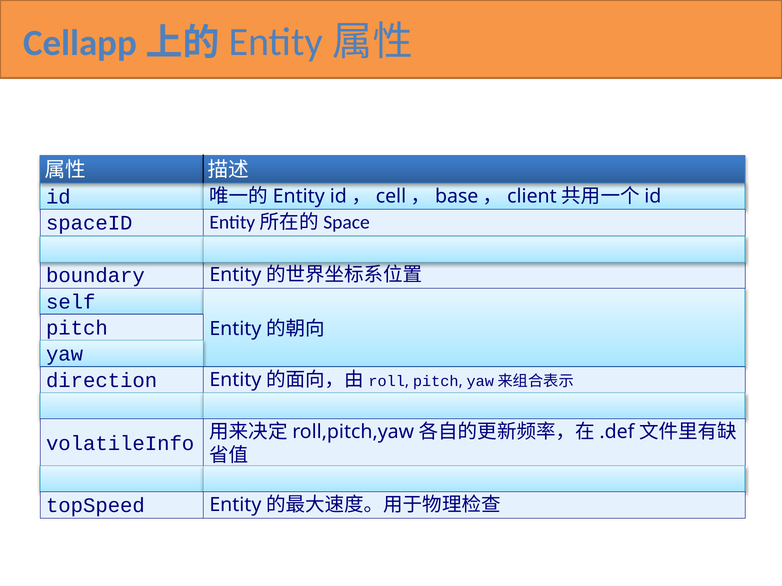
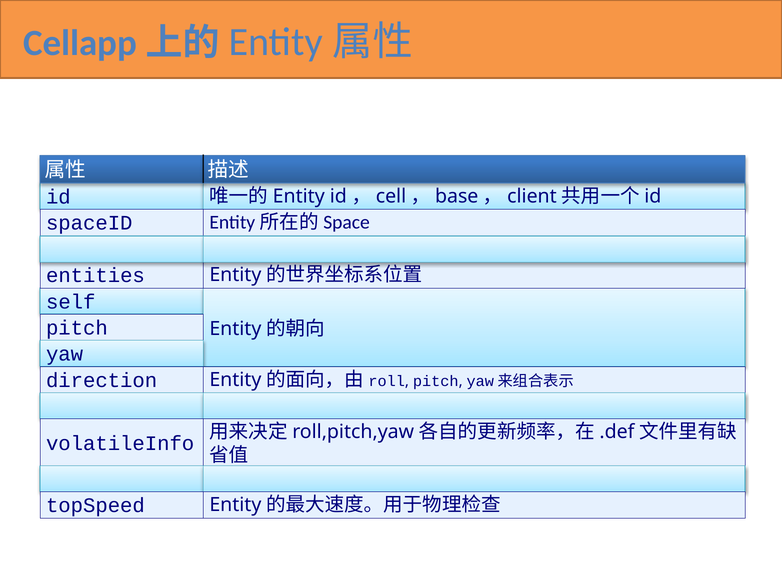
boundary: boundary -> entities (95, 276)
